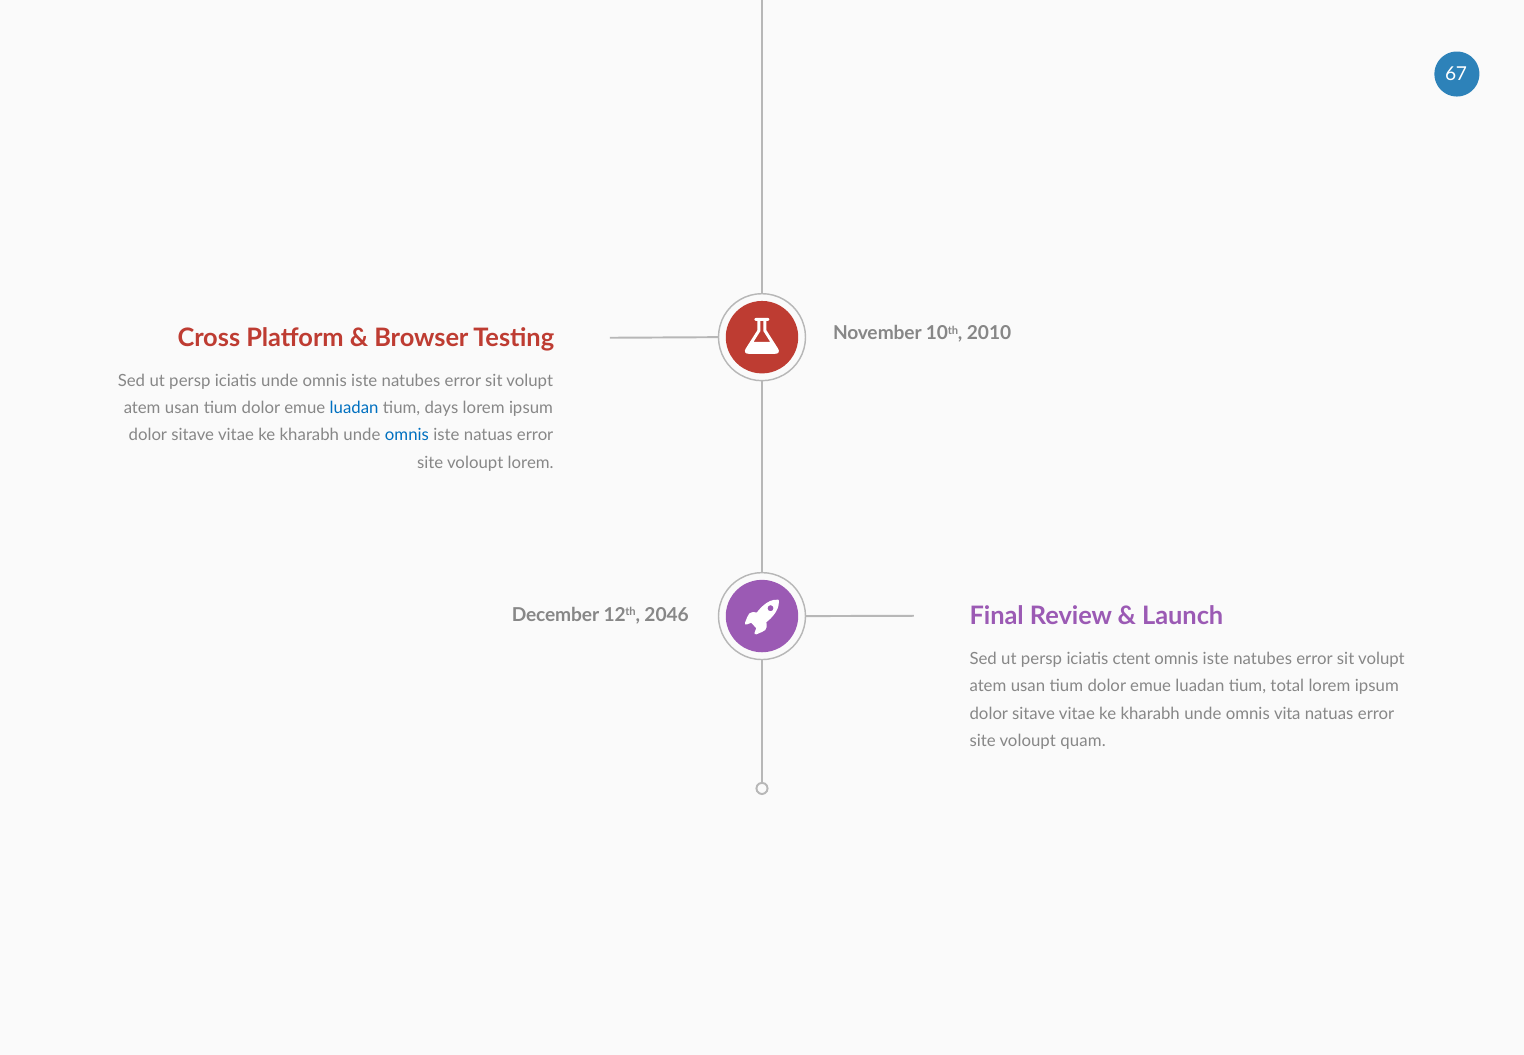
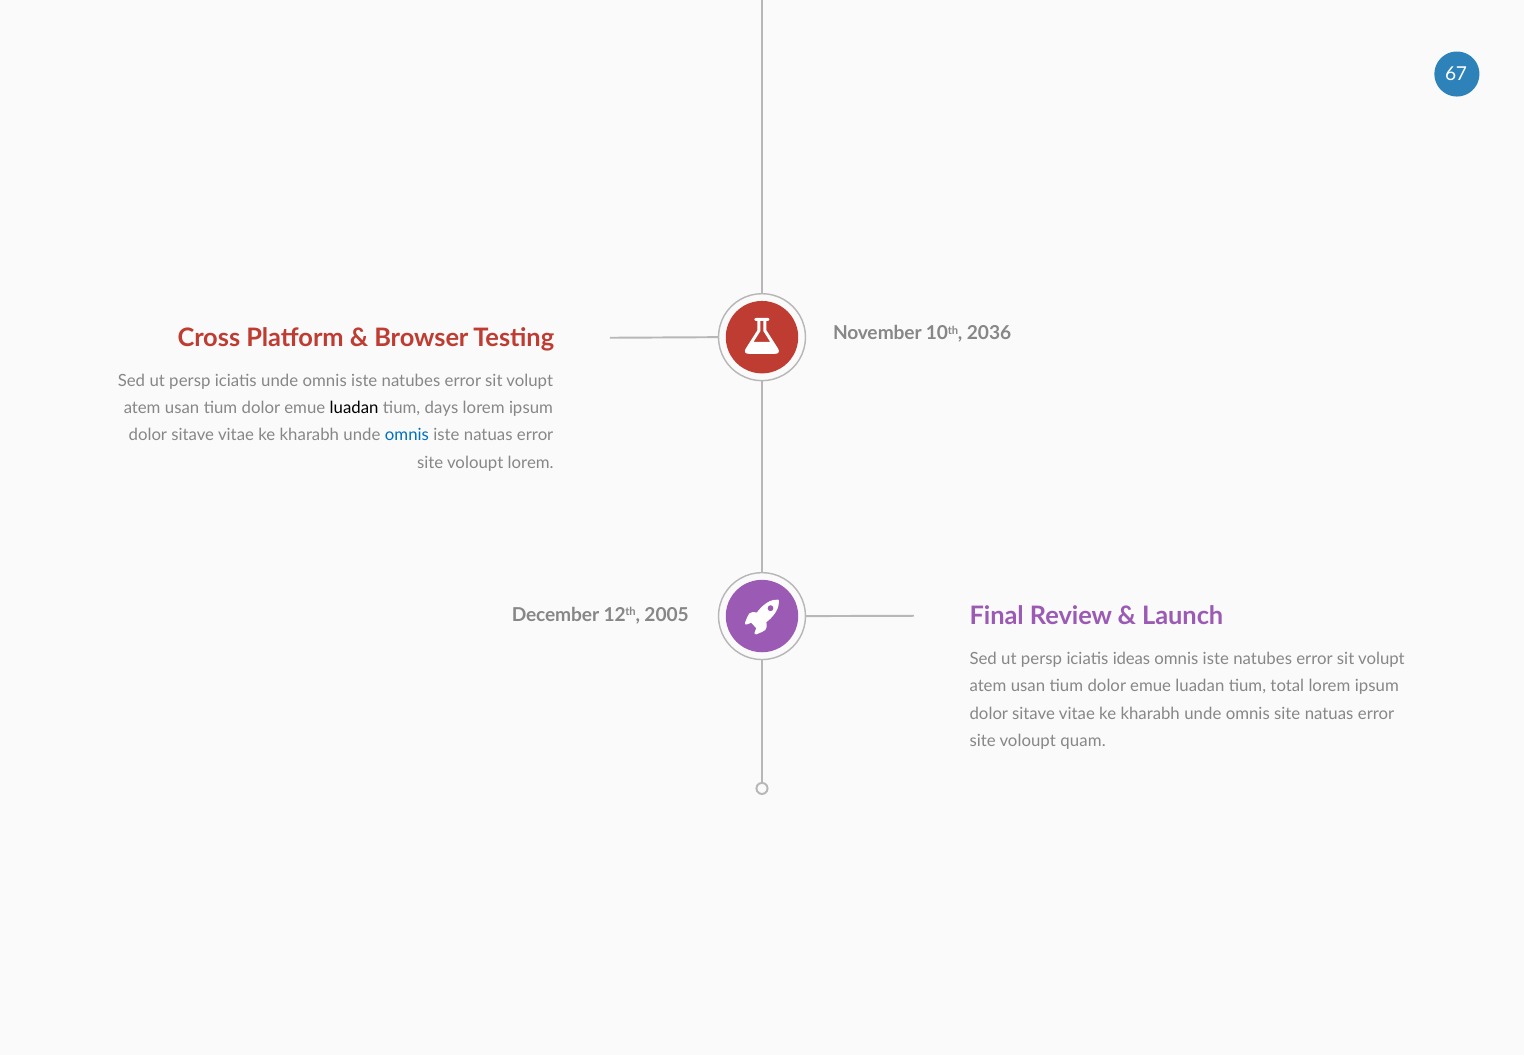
2010: 2010 -> 2036 (989, 334)
luadan colour: blue -> black (354, 408)
2046: 2046 -> 2005 (667, 615)
ctent: ctent -> ideas (1132, 659)
omnis vita: vita -> site (1287, 714)
